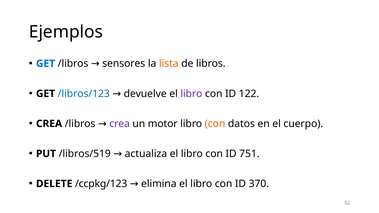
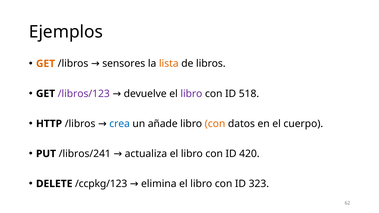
GET colour: blue -> orange (46, 64)
/libros/123 colour: blue -> purple (84, 94)
122: 122 -> 518 (249, 94)
CREA: CREA -> HTTP (49, 124)
crea colour: purple -> blue (120, 124)
motor: motor -> añade (163, 124)
/libros/519: /libros/519 -> /libros/241 (85, 154)
751: 751 -> 420 (249, 154)
370: 370 -> 323 (259, 184)
